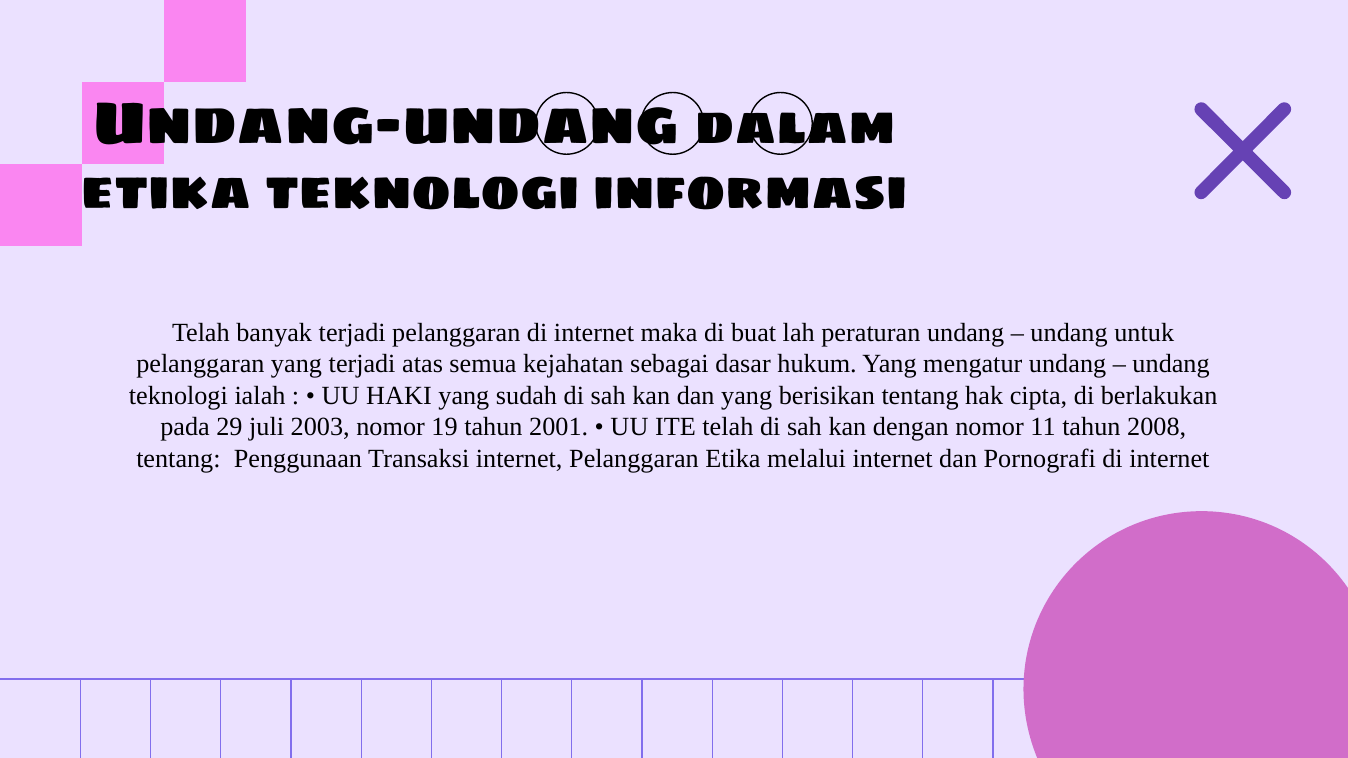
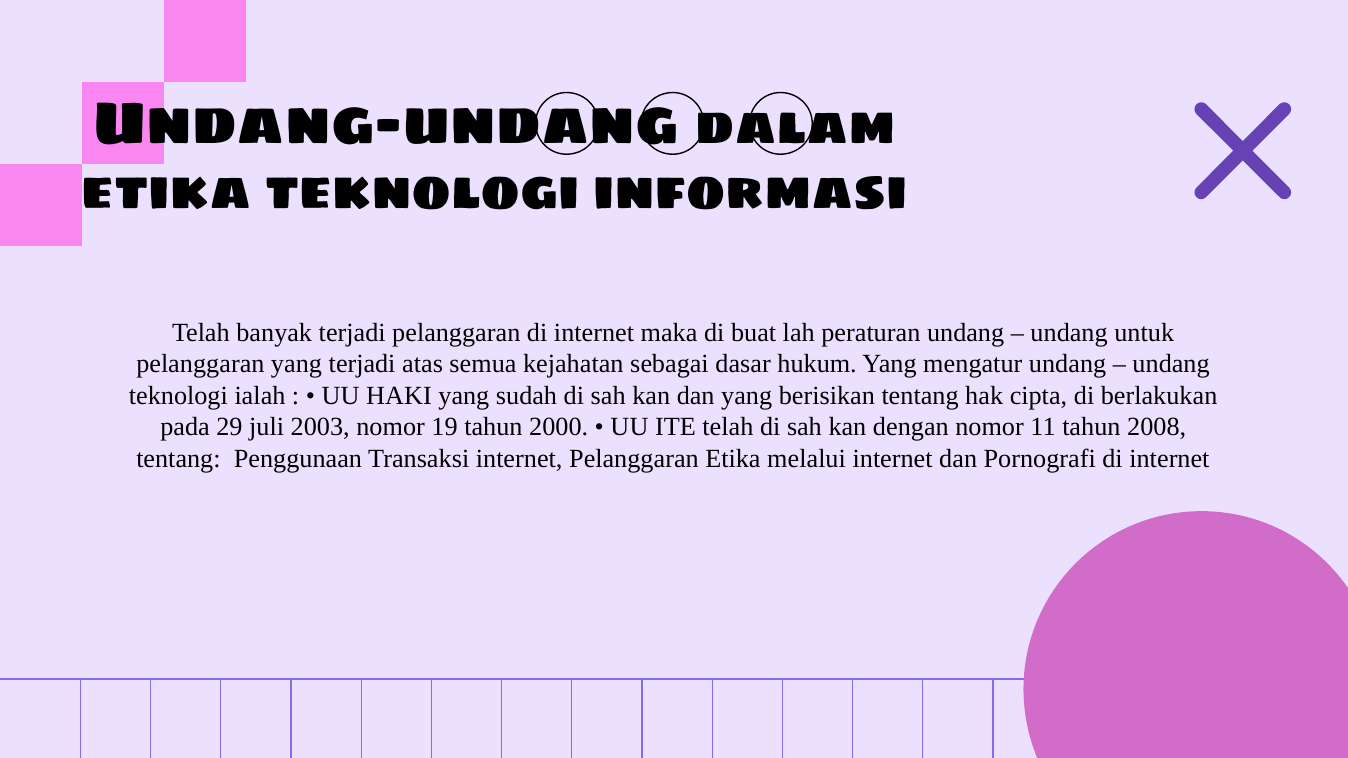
2001: 2001 -> 2000 (559, 427)
